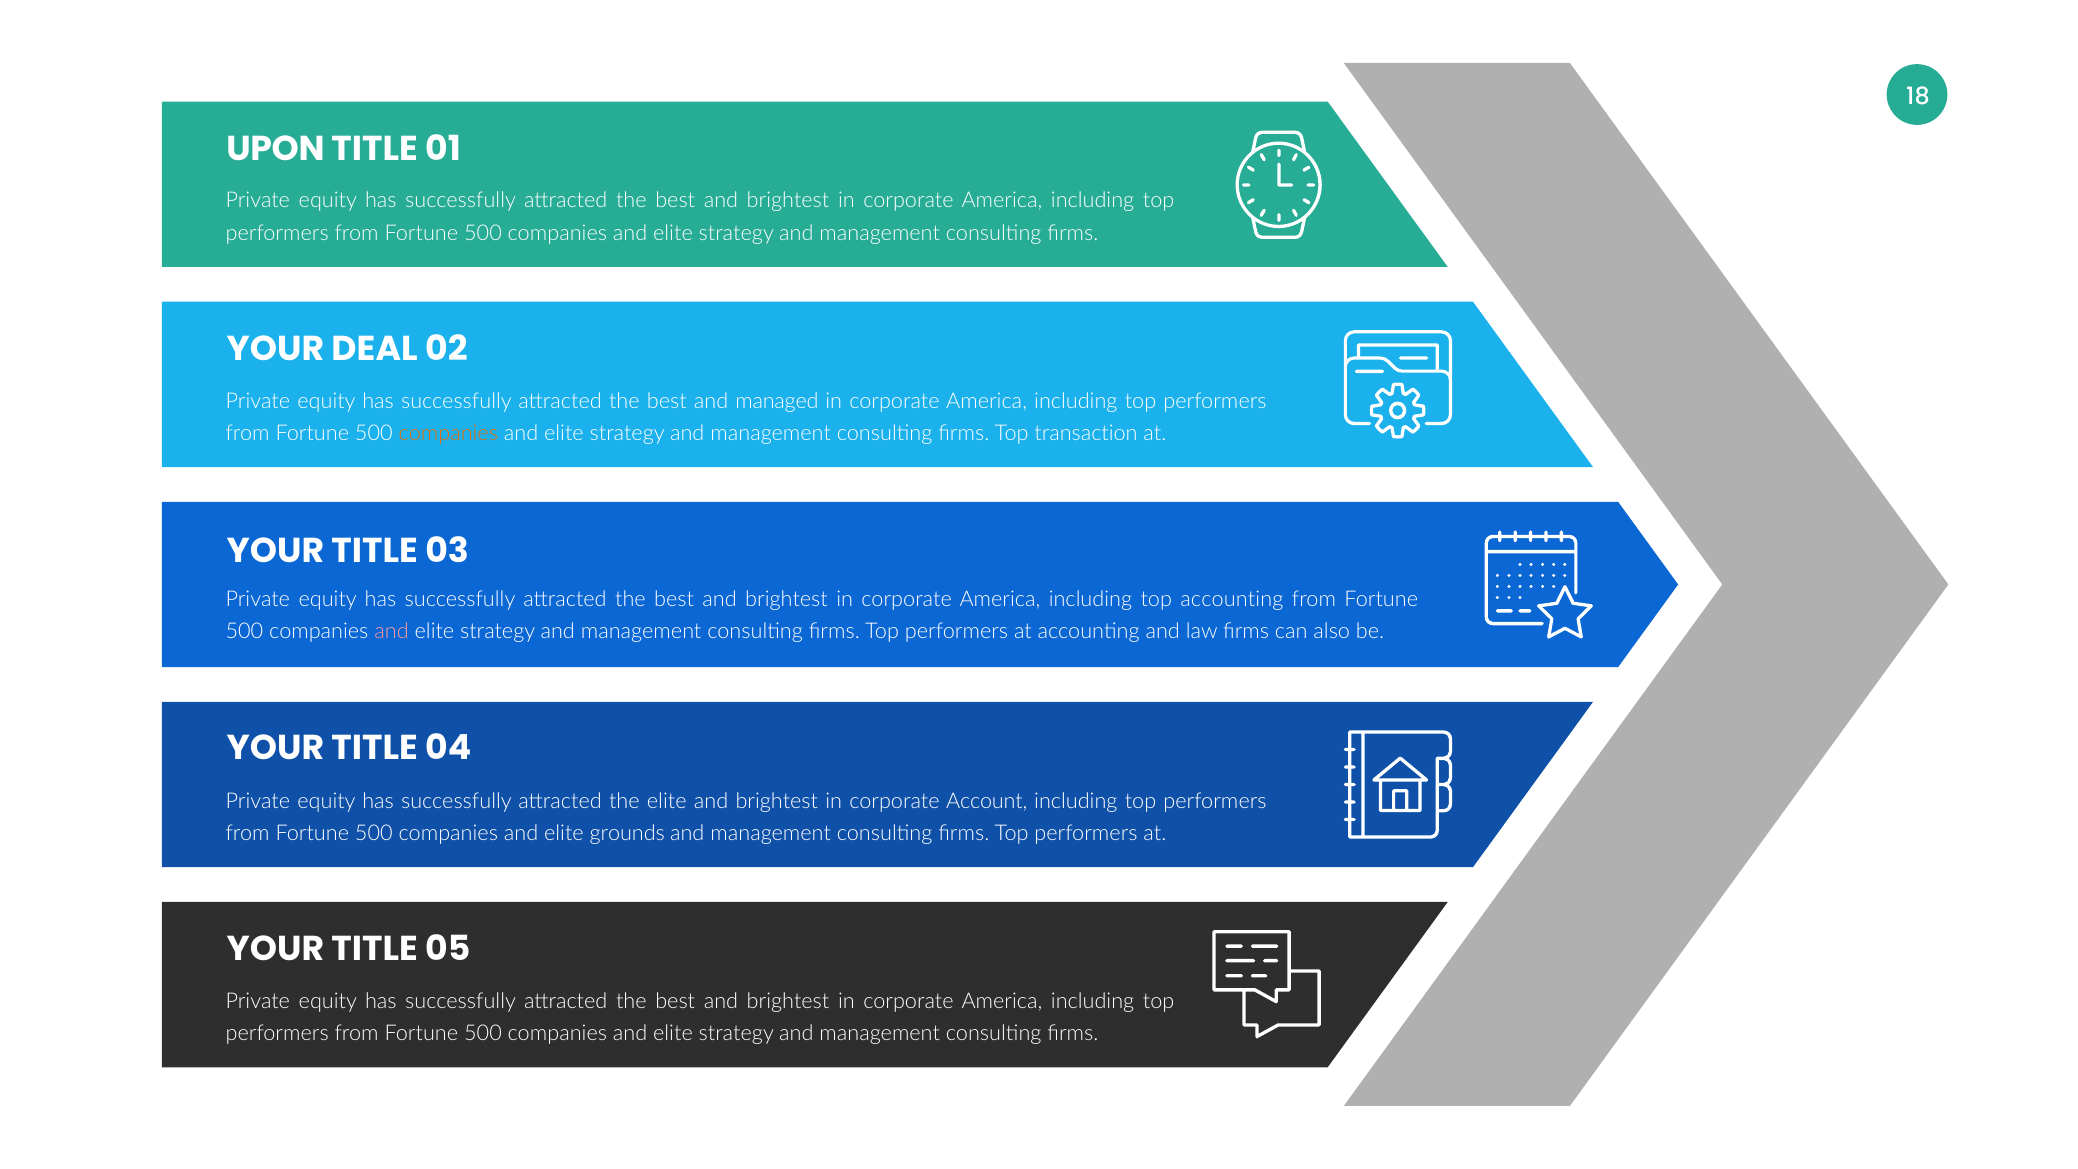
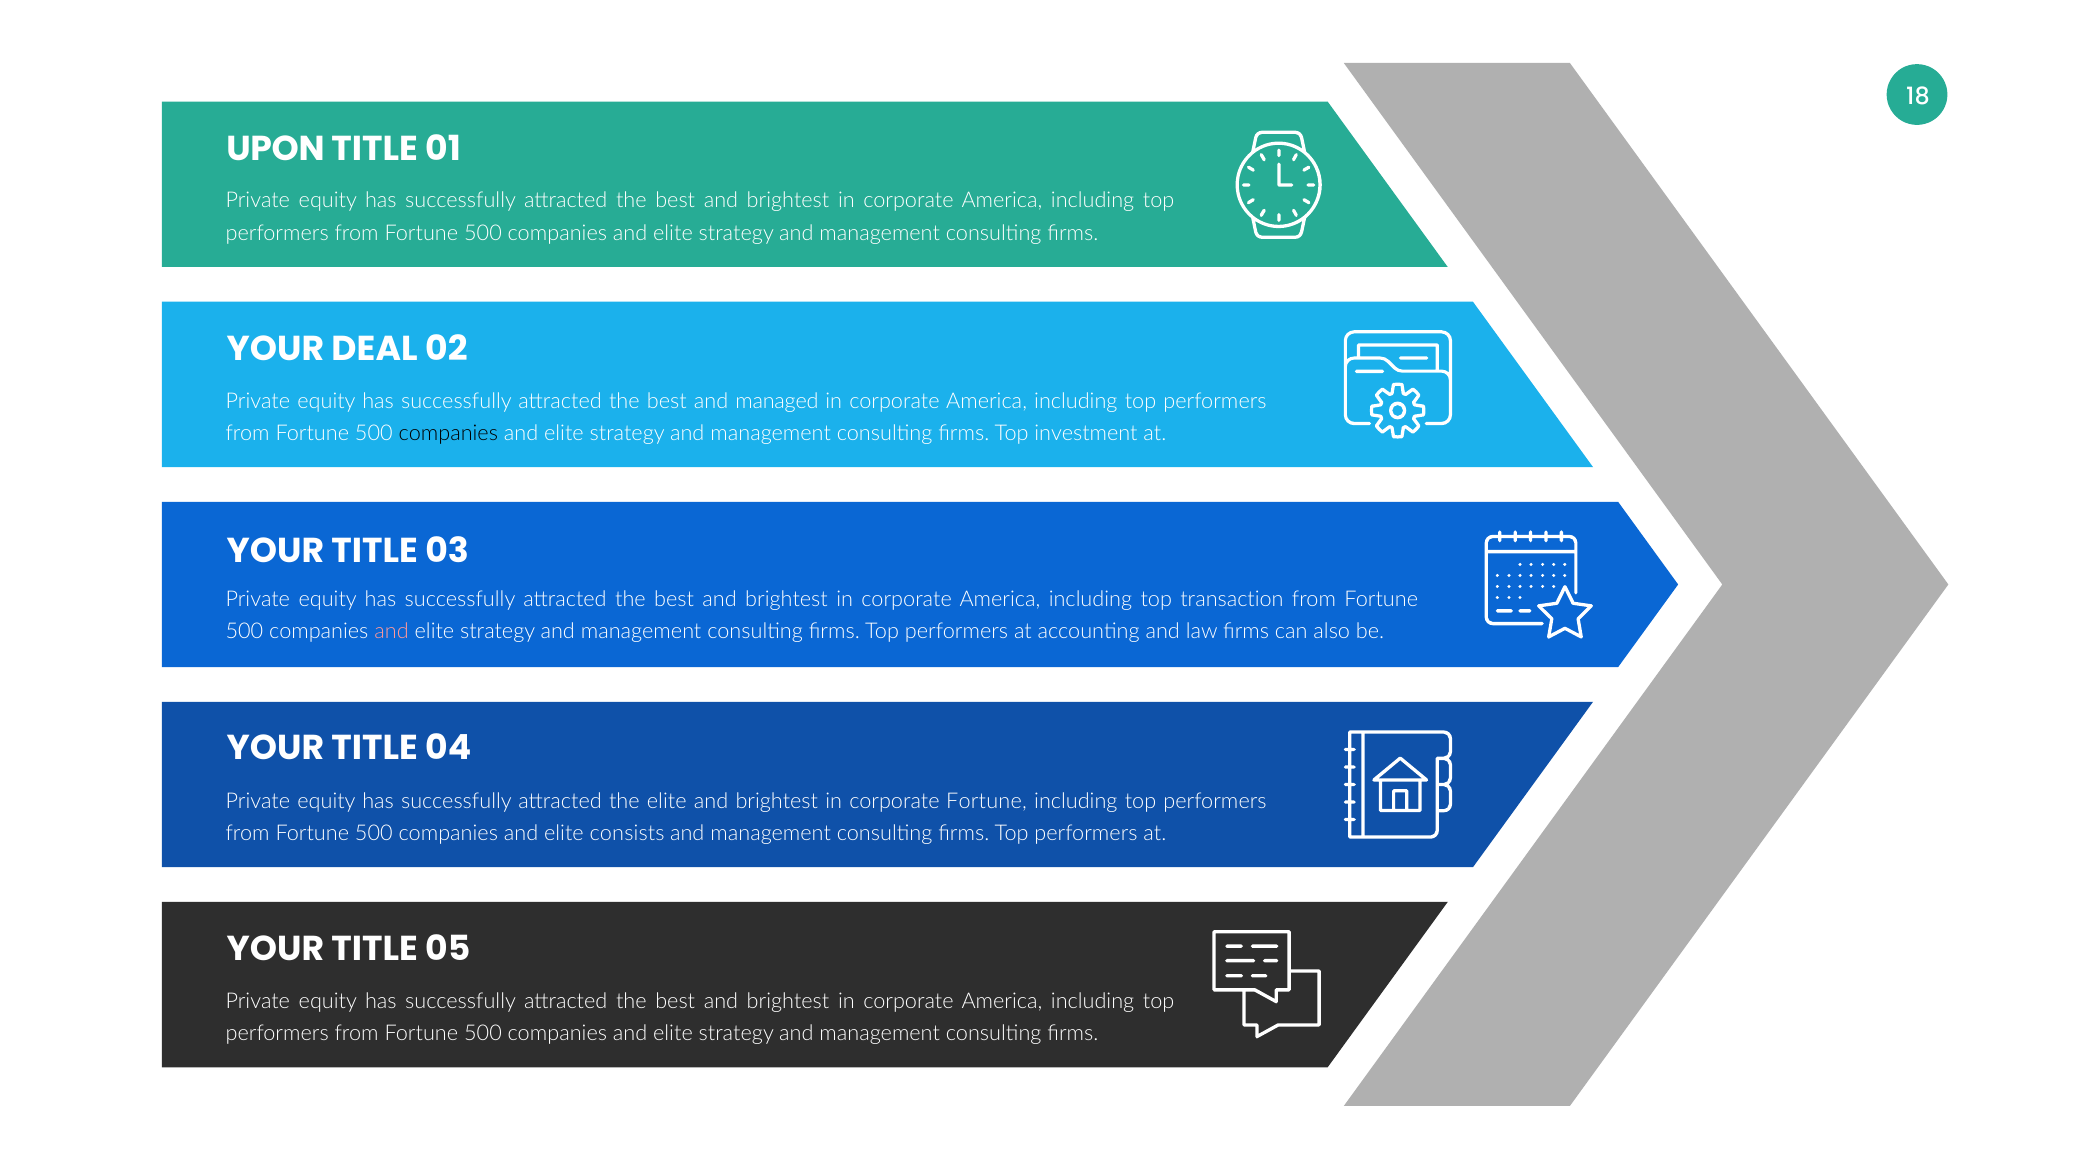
companies colour: orange -> black (448, 434)
transaction: transaction -> investment (1086, 434)
top accounting: accounting -> transaction (1232, 599)
corporate Account: Account -> Fortune (986, 801)
grounds: grounds -> consists (627, 834)
